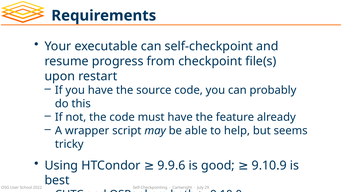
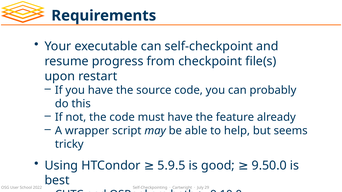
9.9.6: 9.9.6 -> 5.9.5 (171, 166)
9.10.9: 9.10.9 -> 9.50.0 (269, 166)
